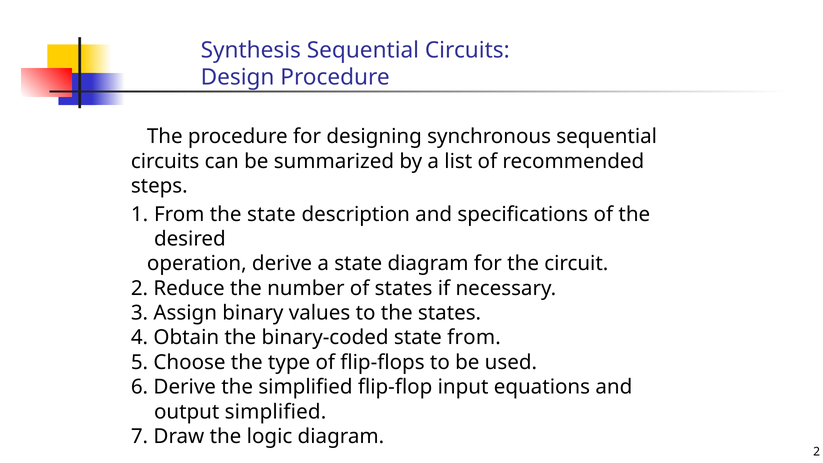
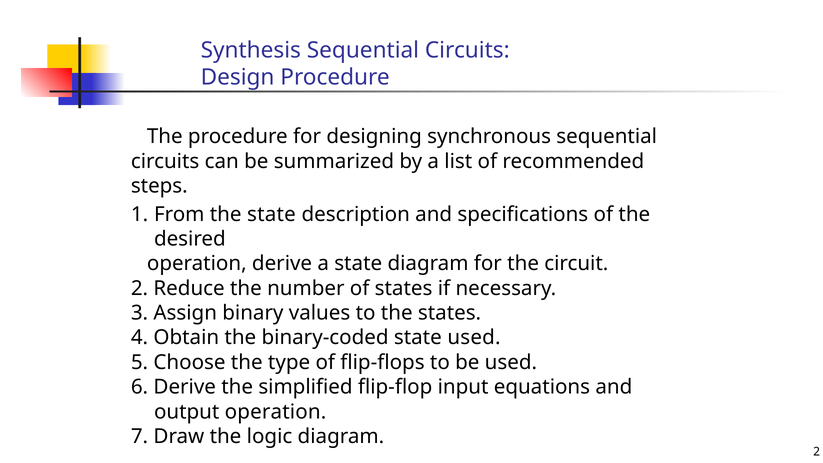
state from: from -> used (474, 338)
output simplified: simplified -> operation (276, 412)
